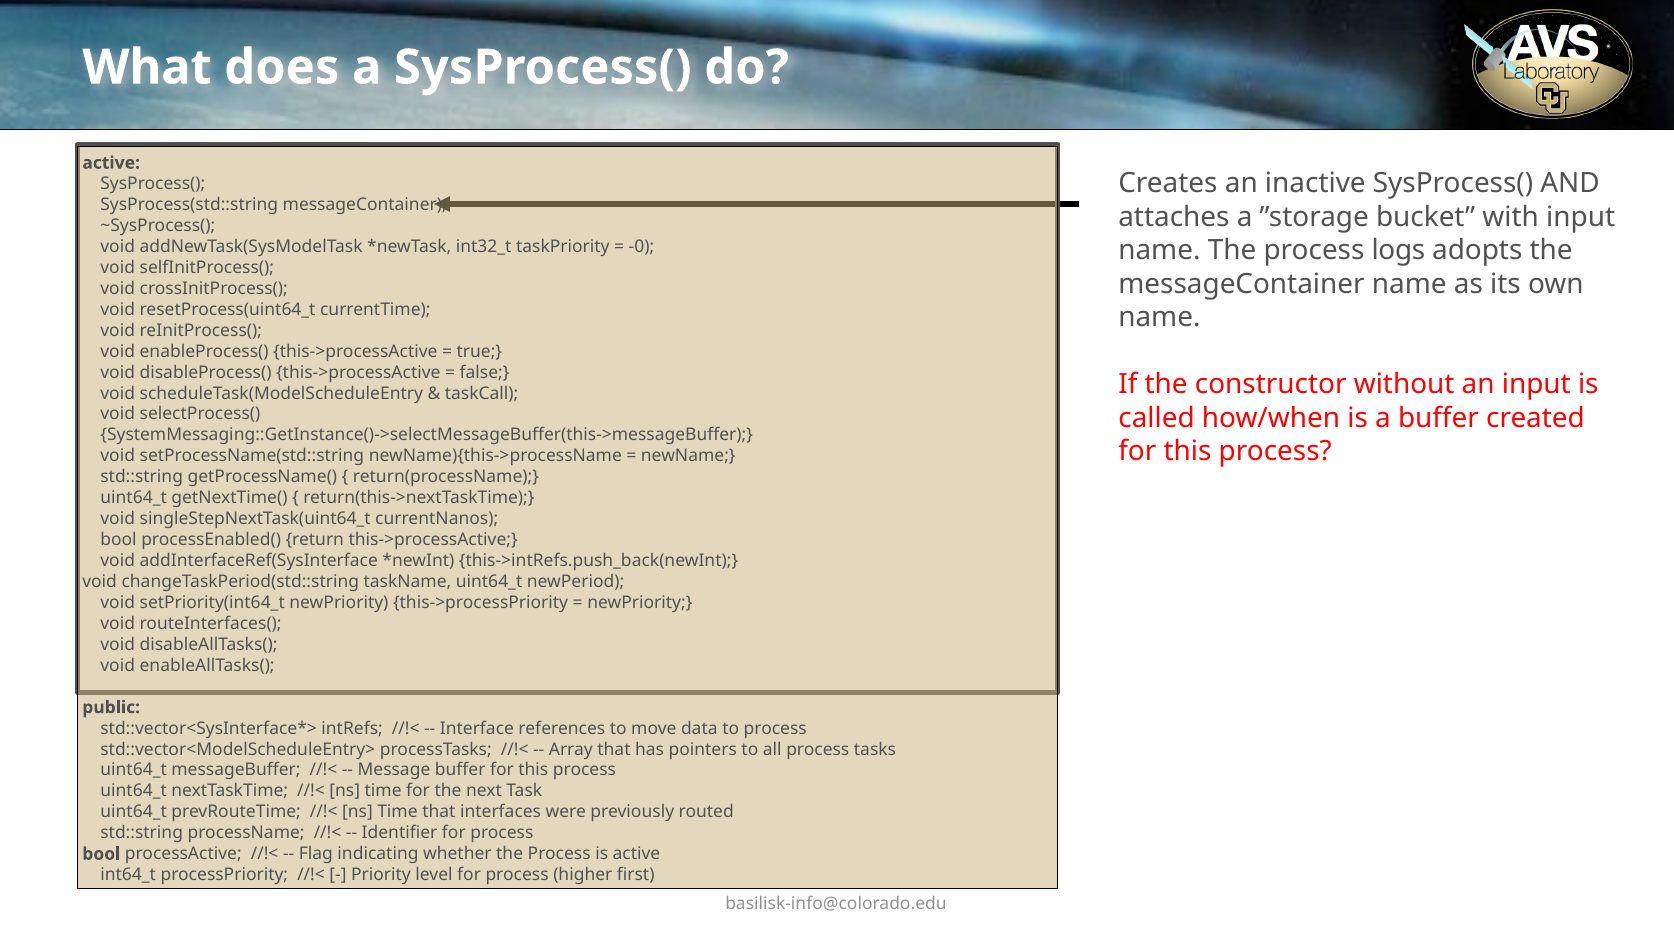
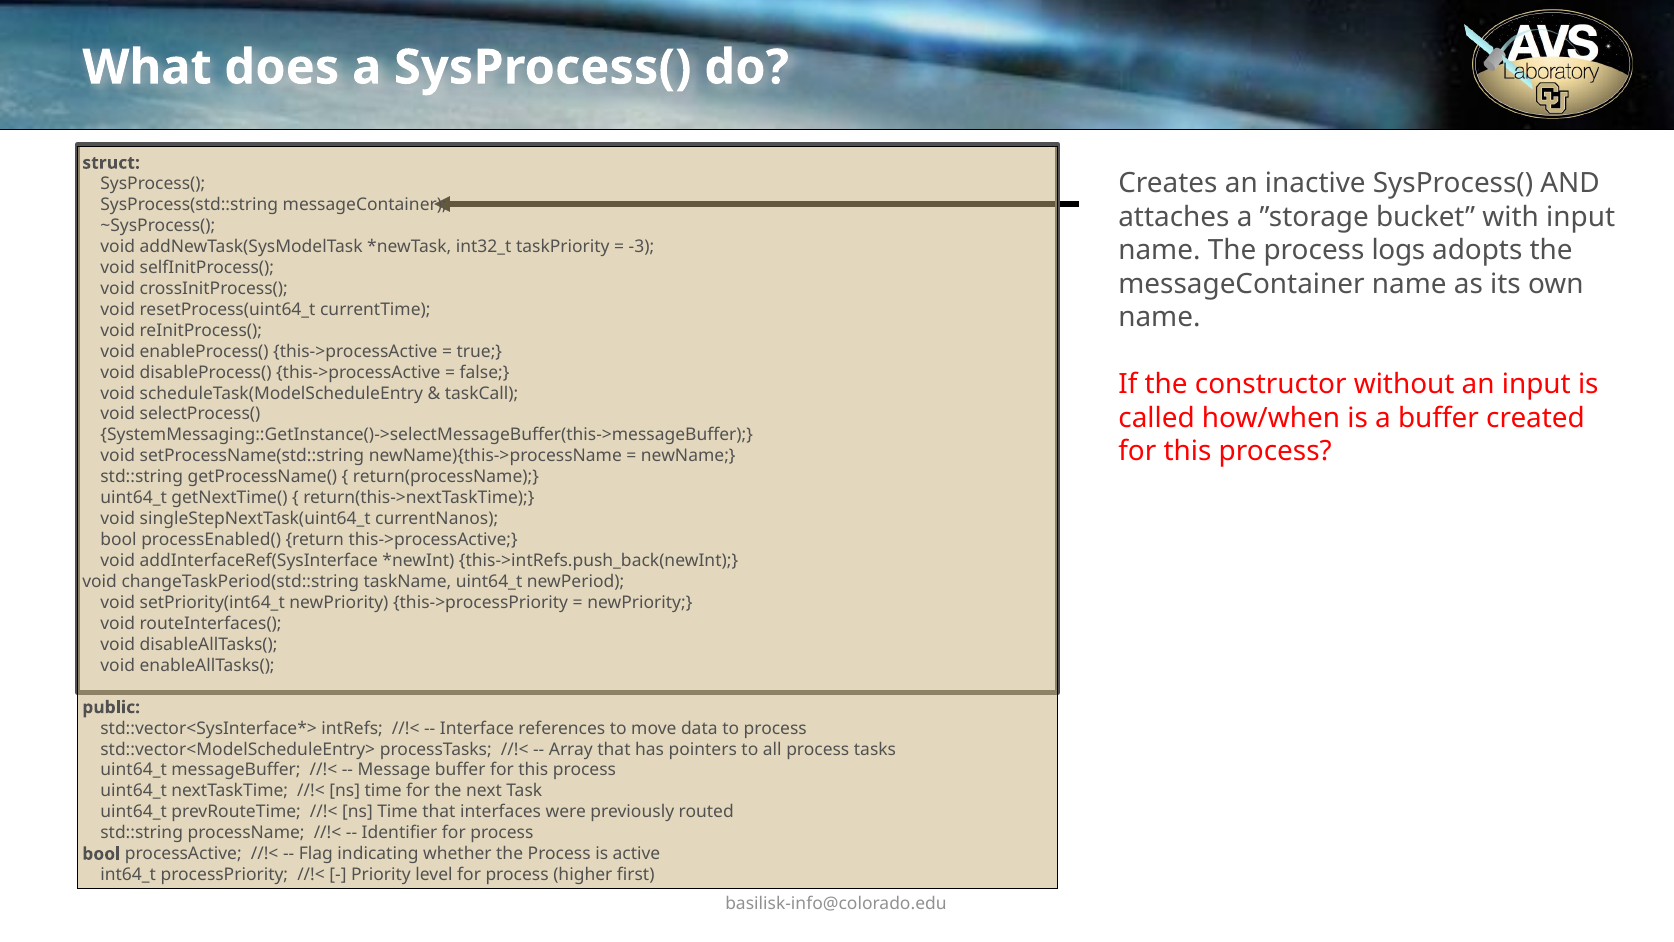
active: active -> struct (111, 163)
-0: -0 -> -3 (641, 247)
